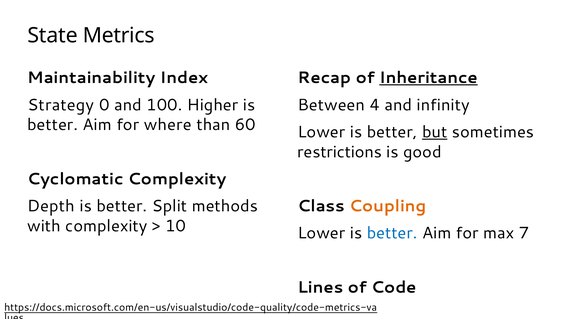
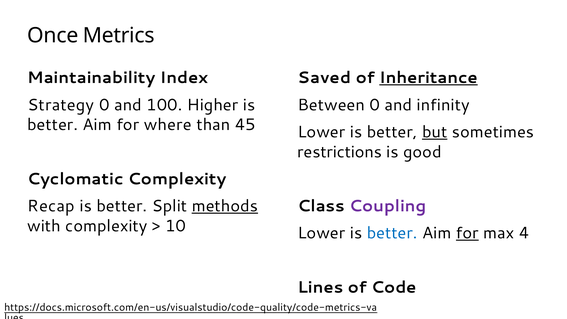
State: State -> Once (53, 36)
Recap: Recap -> Saved (324, 78)
Between 4: 4 -> 0 (375, 105)
60: 60 -> 45 (245, 125)
Depth: Depth -> Recap (51, 206)
methods underline: none -> present (225, 206)
Coupling colour: orange -> purple (388, 206)
for underline: none -> present (467, 233)
7: 7 -> 4 (524, 233)
